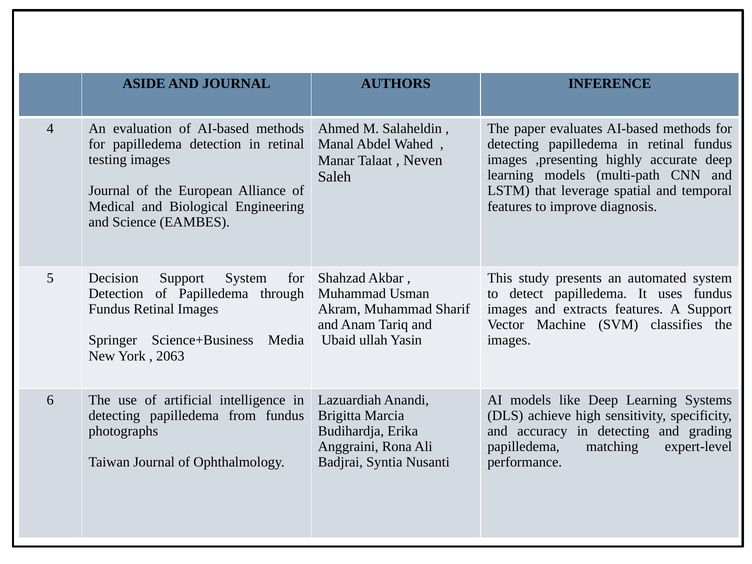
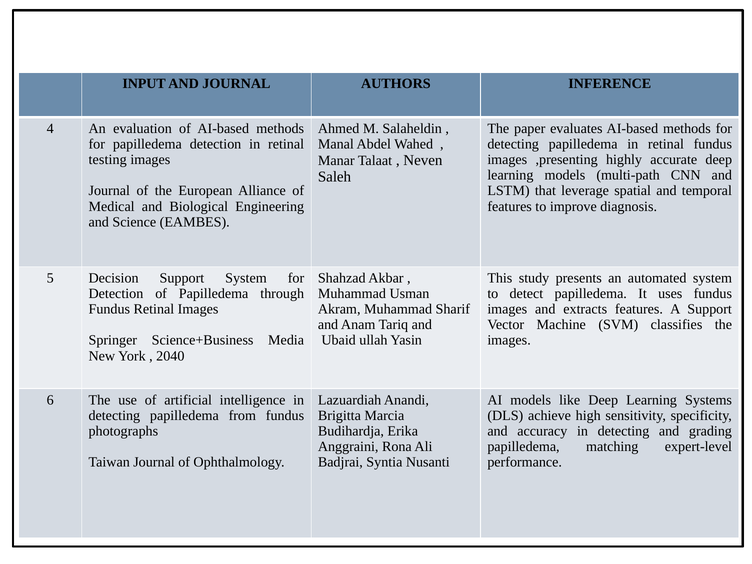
ASIDE: ASIDE -> INPUT (144, 84)
2063: 2063 -> 2040 (170, 356)
